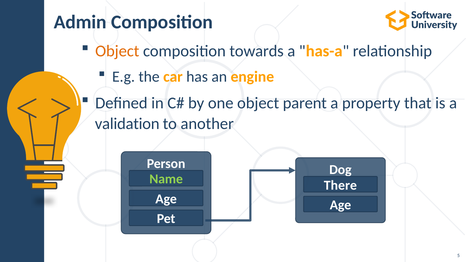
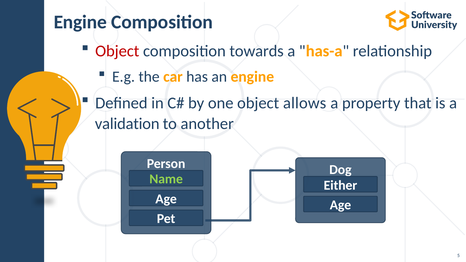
Admin: Admin -> Engine (80, 22)
Object colour: orange -> red (117, 51)
parent: parent -> allows (305, 103)
There: There -> Either (340, 185)
